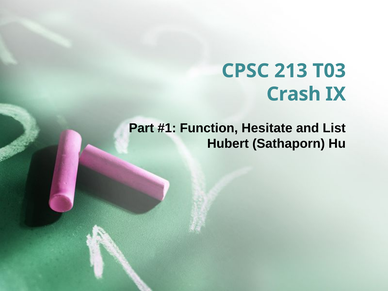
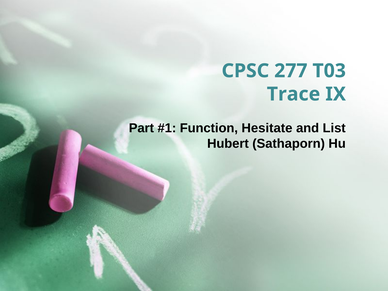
213: 213 -> 277 (291, 71)
Crash: Crash -> Trace (293, 94)
